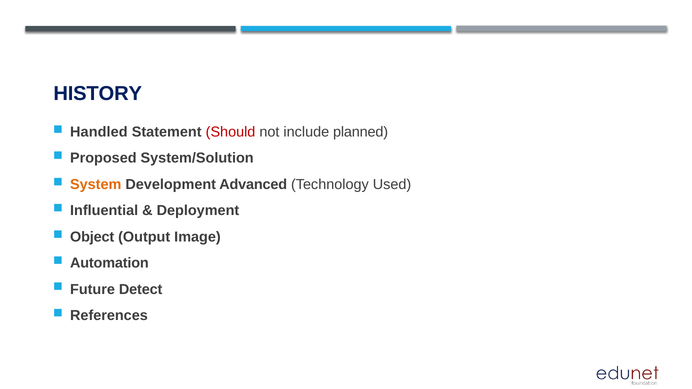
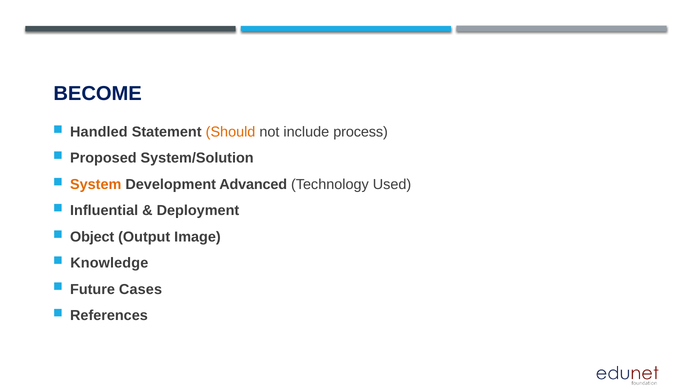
HISTORY: HISTORY -> BECOME (98, 94)
Should colour: red -> orange (231, 132)
planned: planned -> process (361, 132)
Automation: Automation -> Knowledge (109, 263)
Detect: Detect -> Cases (141, 290)
